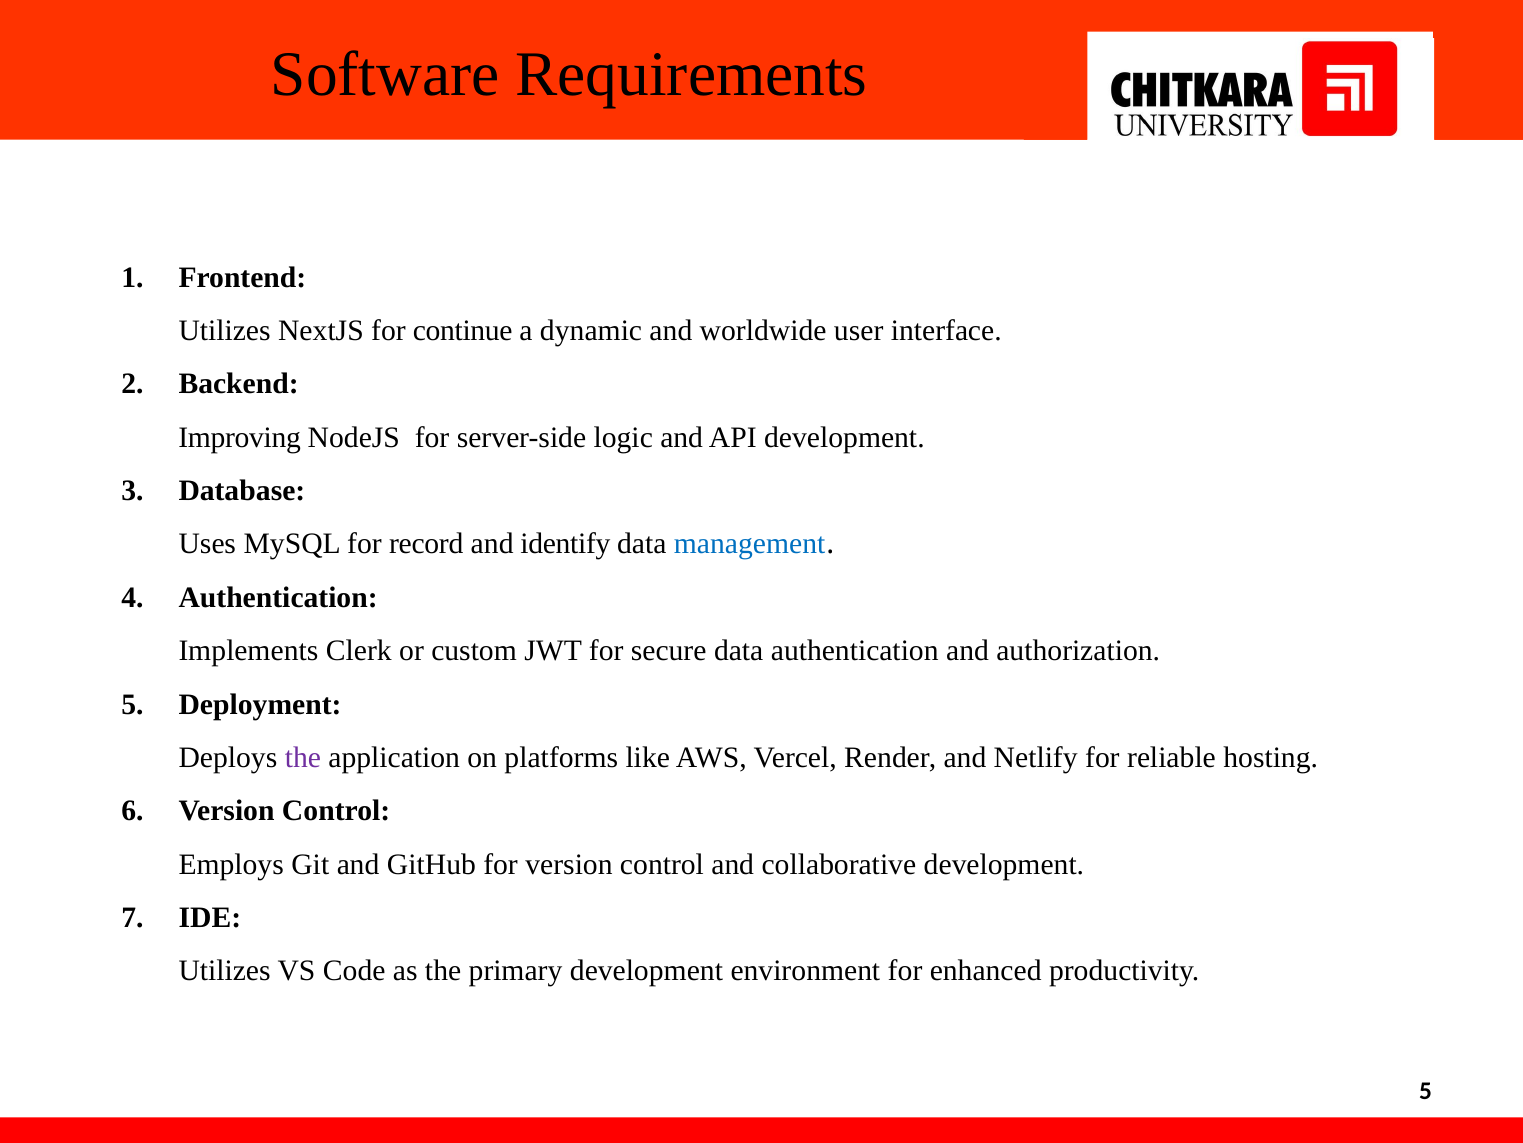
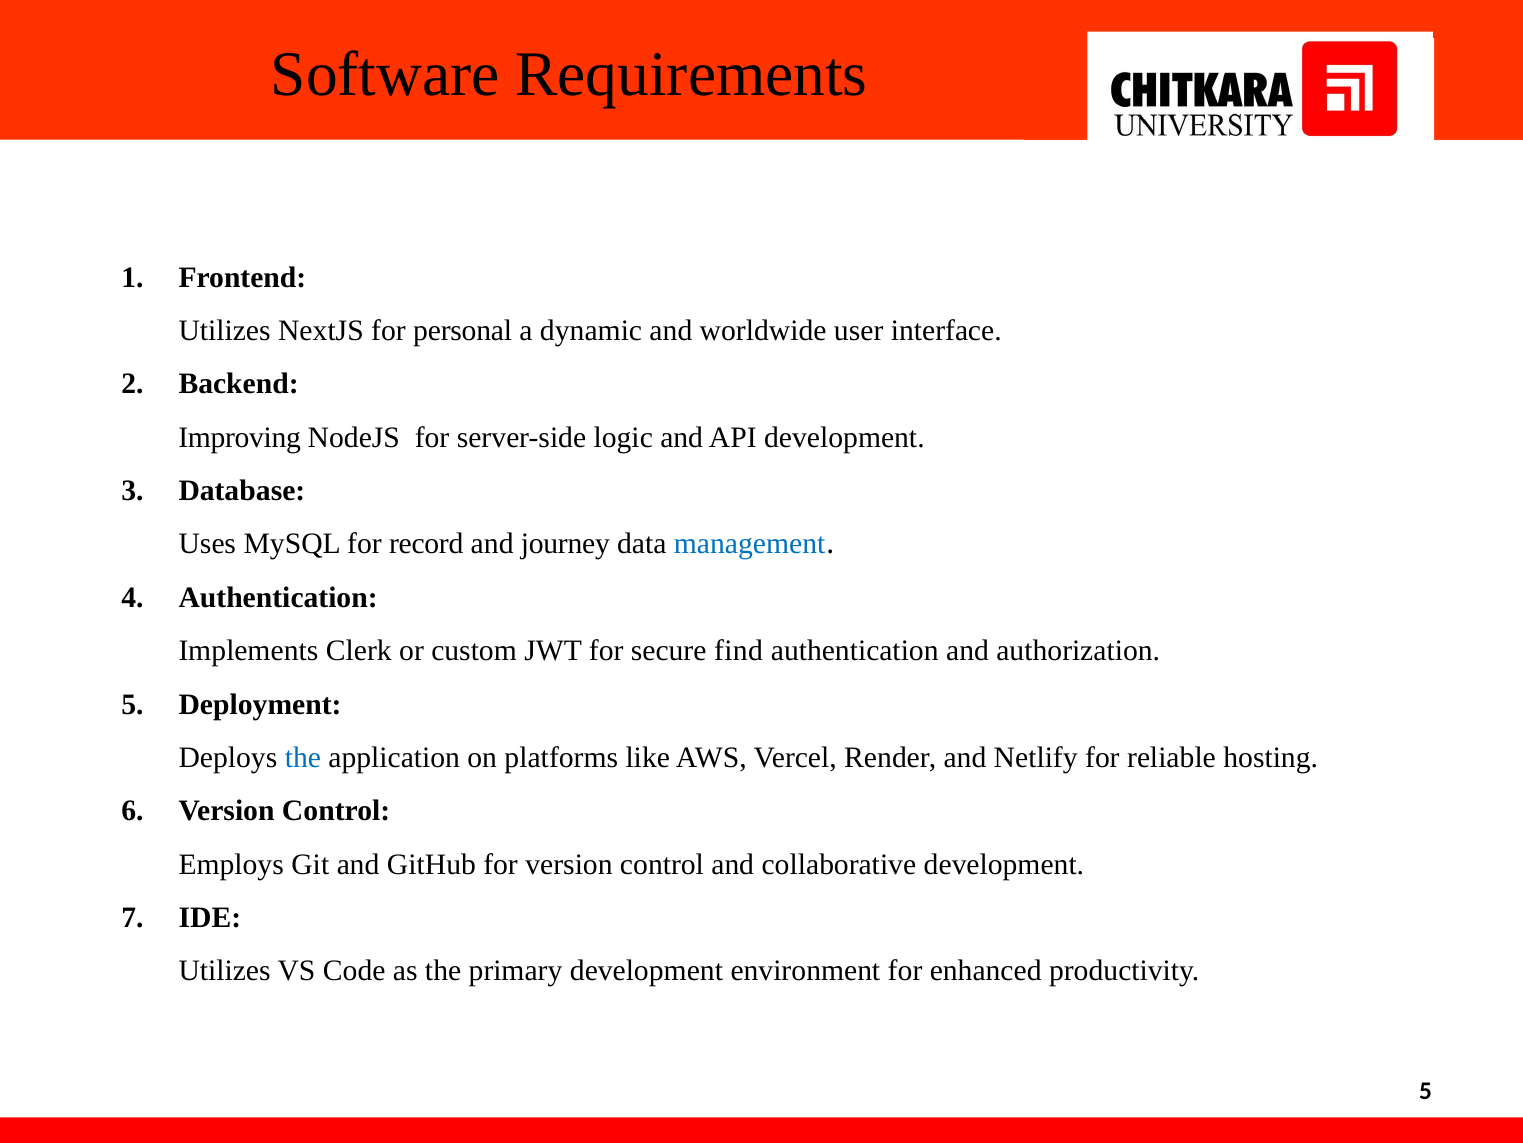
continue: continue -> personal (463, 331)
identify: identify -> journey (565, 544)
secure data: data -> find (739, 650)
the colour: purple -> blue (303, 757)
